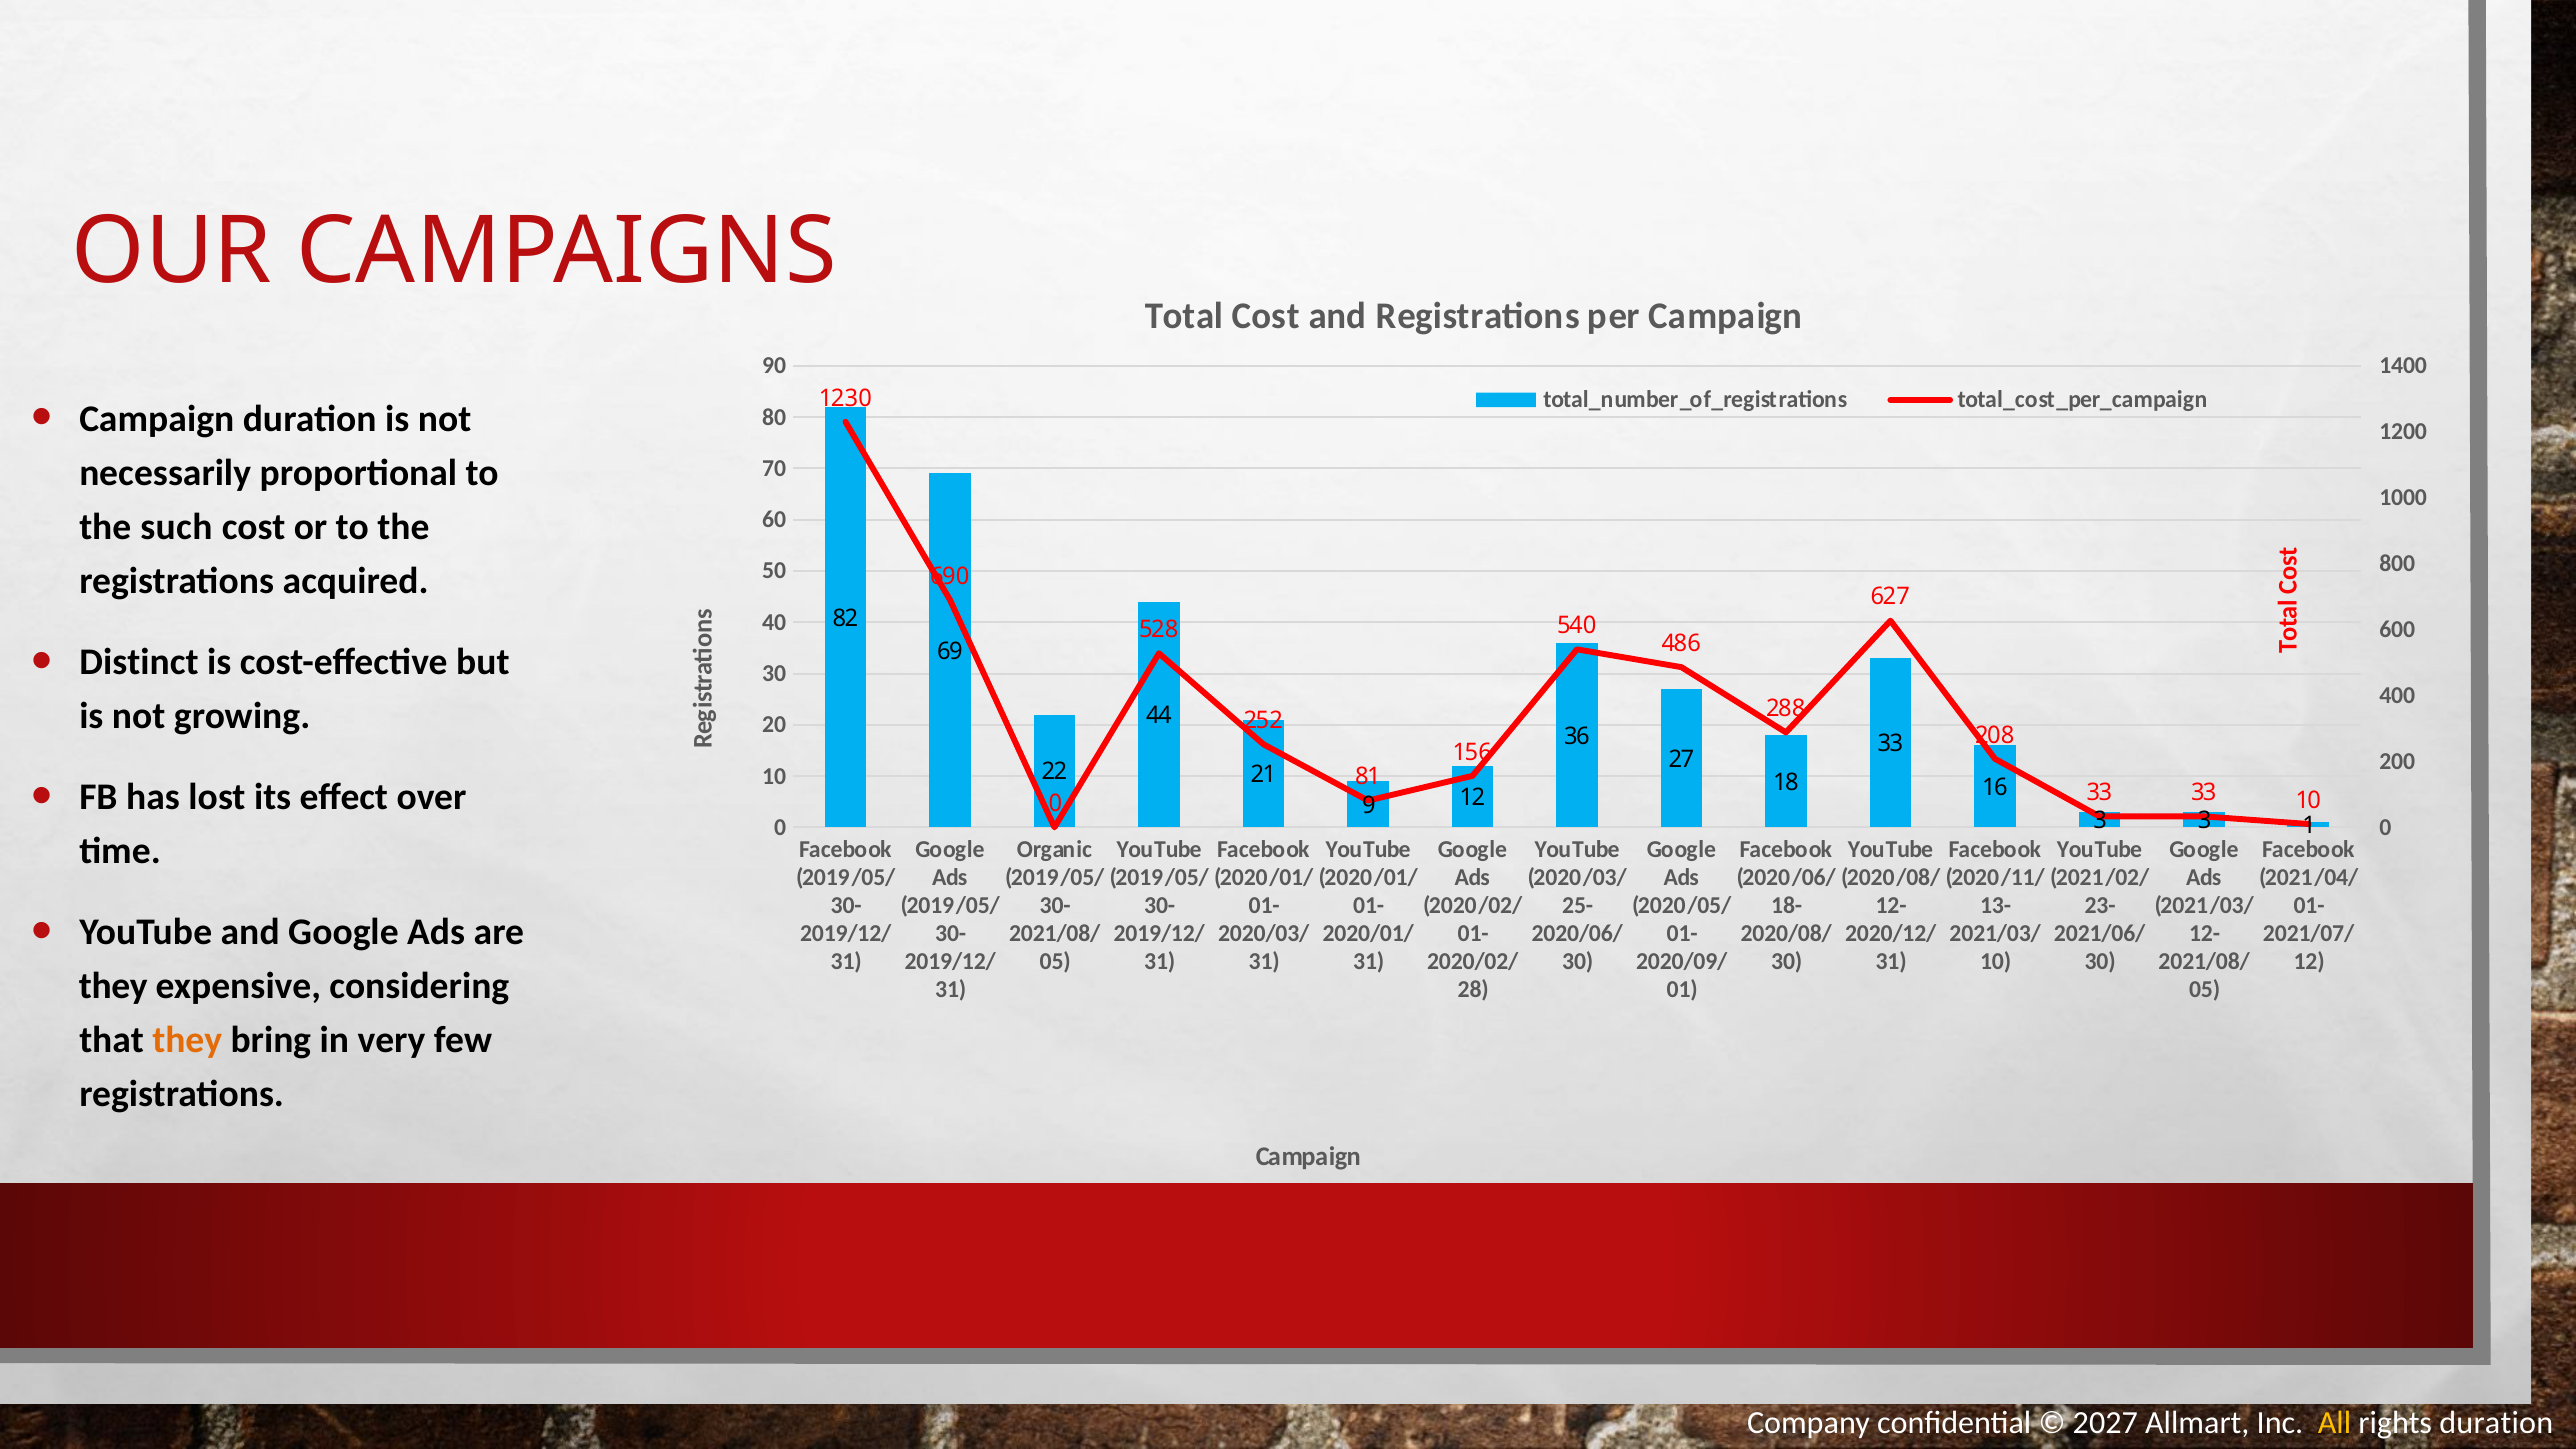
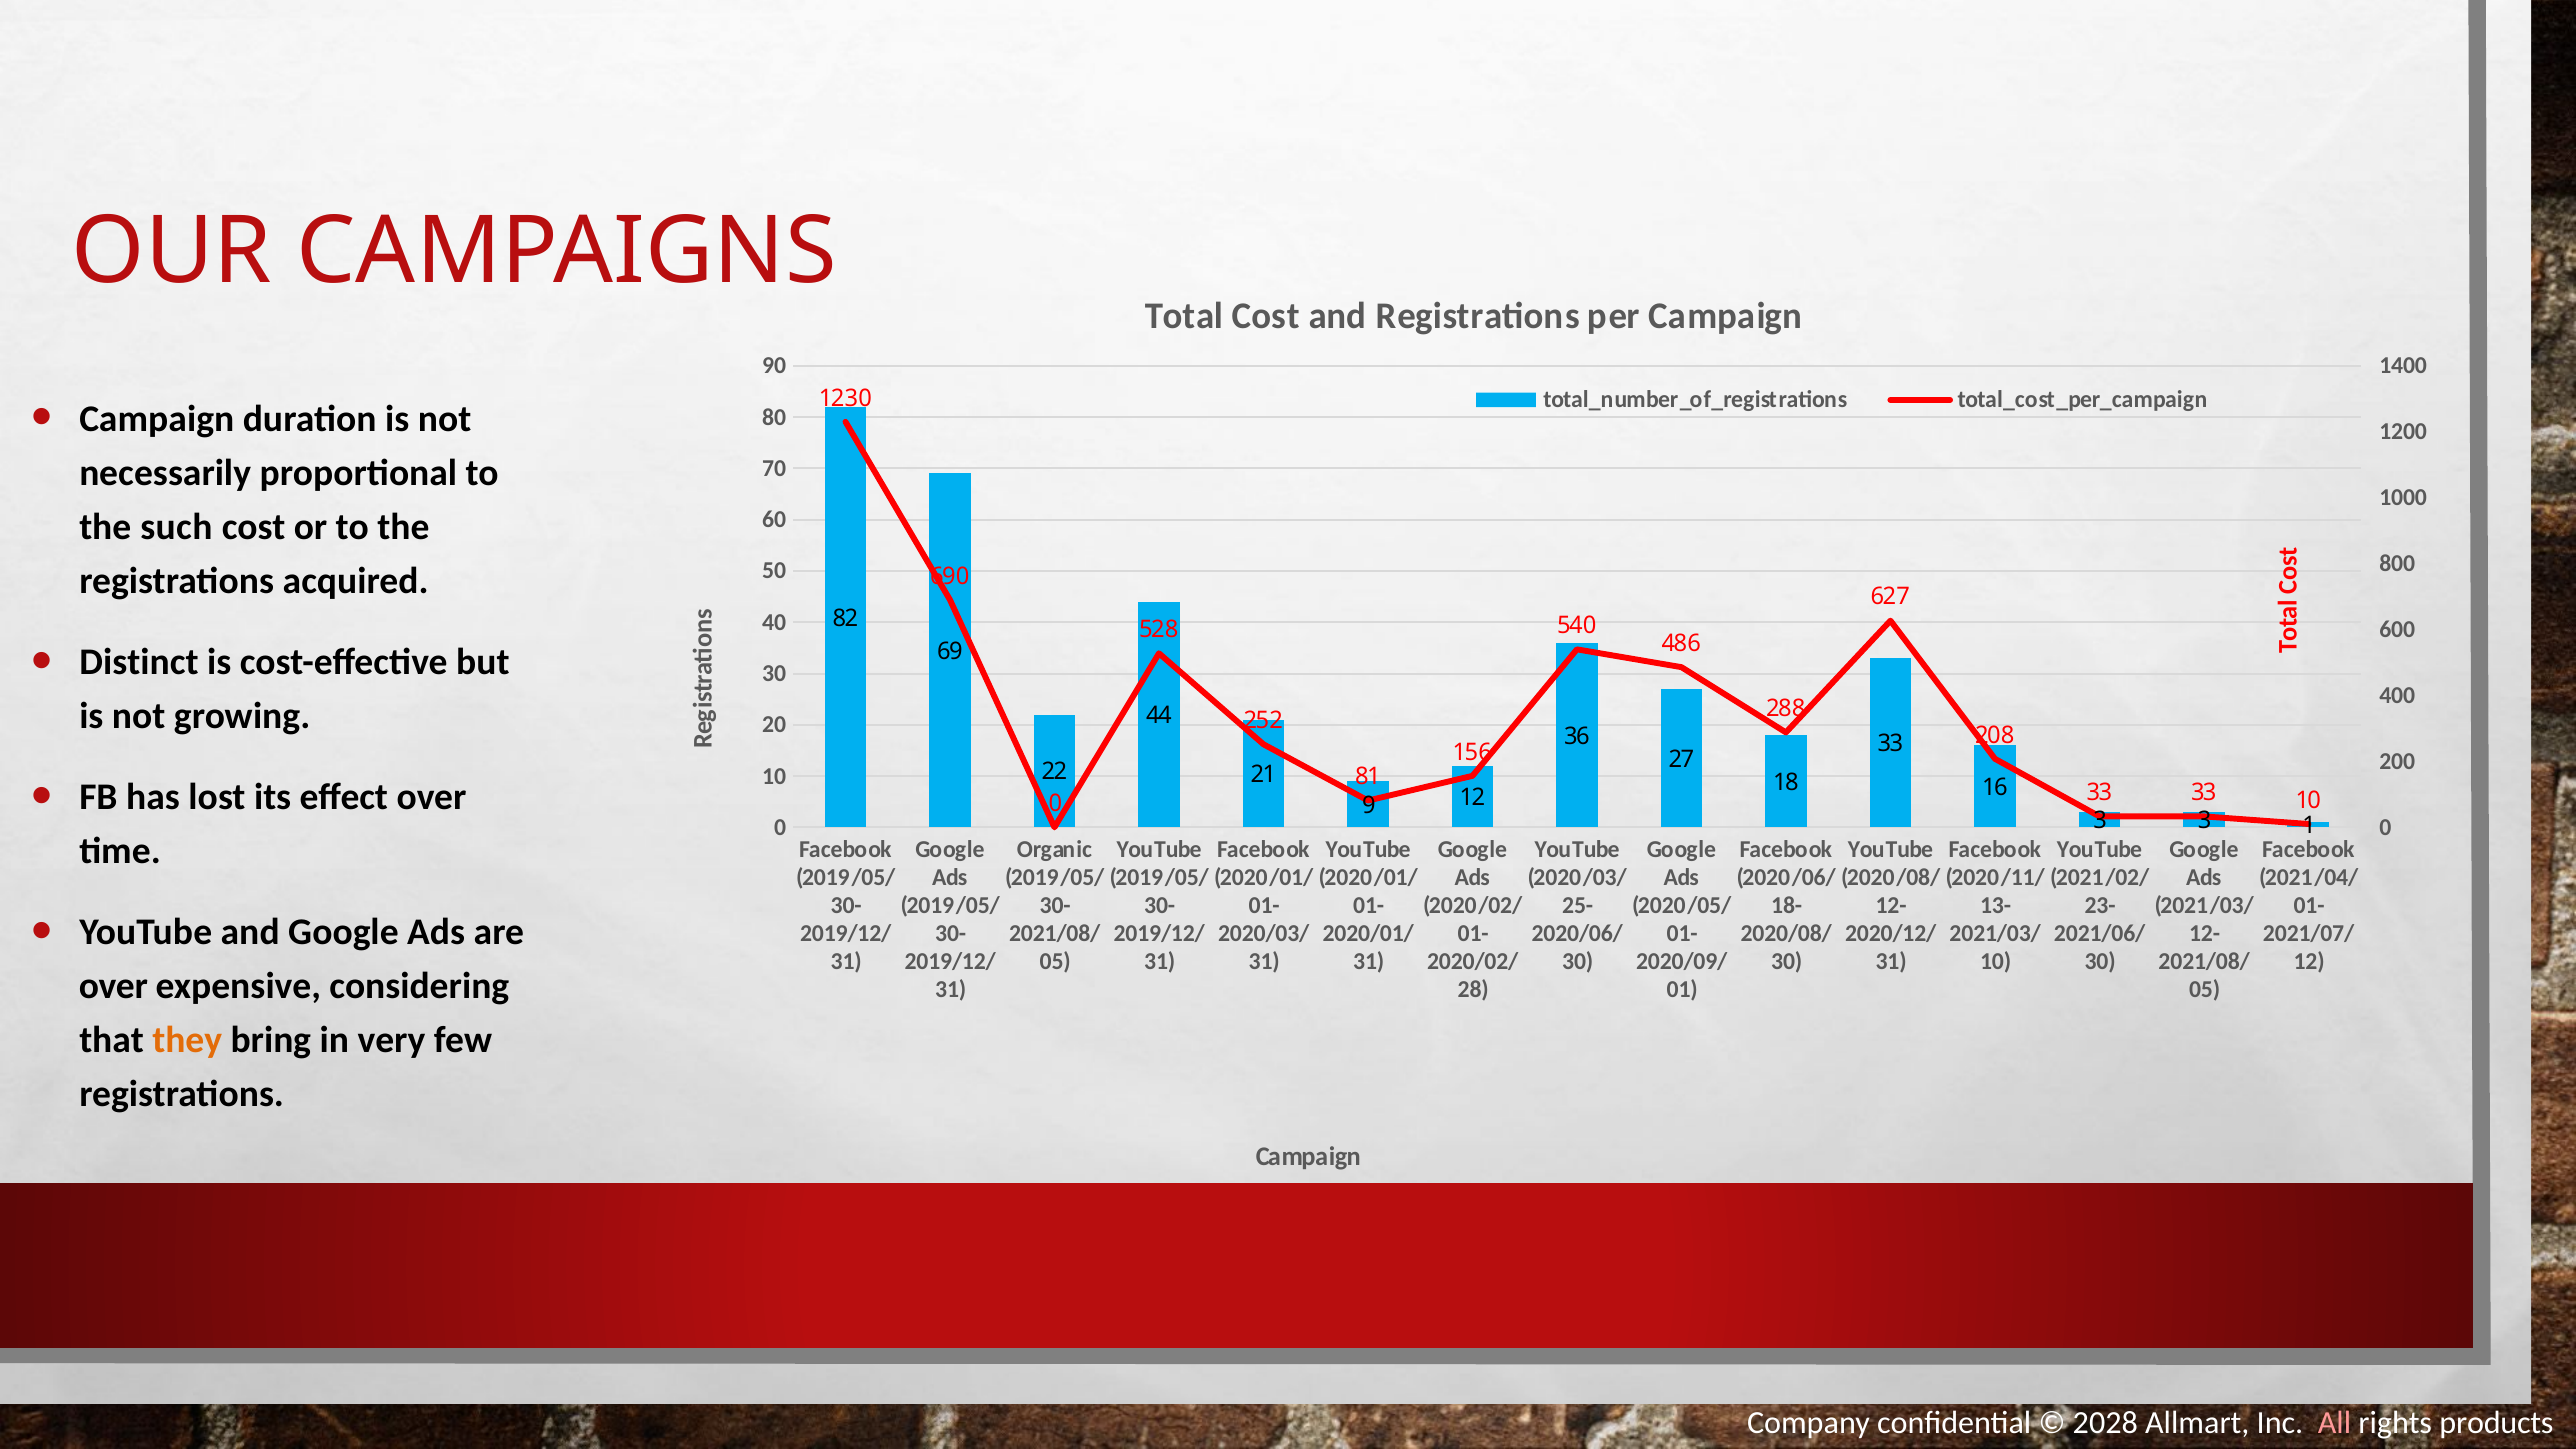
they: they -> over (113, 986)
2027: 2027 -> 2028 (2105, 1423)
All colour: yellow -> pink (2335, 1423)
rights duration: duration -> products (2496, 1423)
